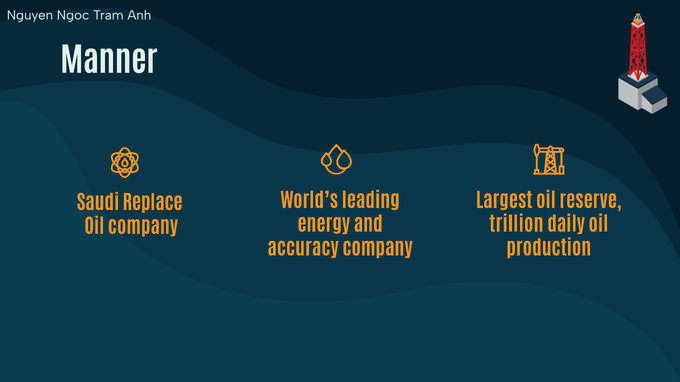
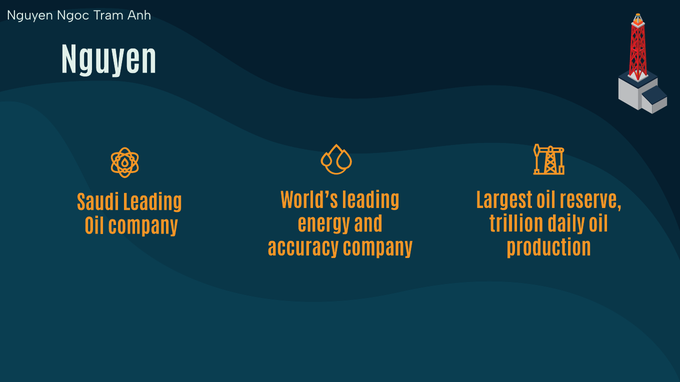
Manner: Manner -> Nguyen (109, 62)
Saudi Replace: Replace -> Leading (153, 204)
